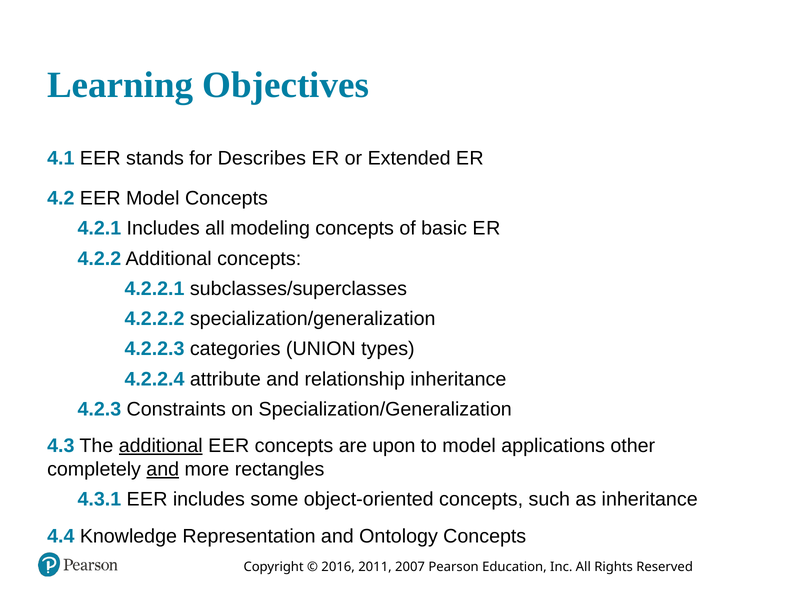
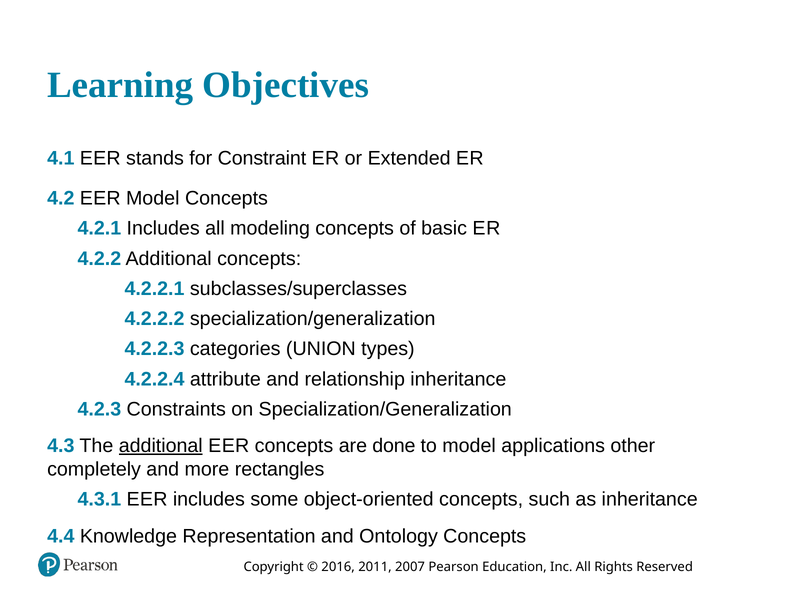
Describes: Describes -> Constraint (262, 159)
upon: upon -> done (394, 446)
and underline: present -> none (163, 470)
